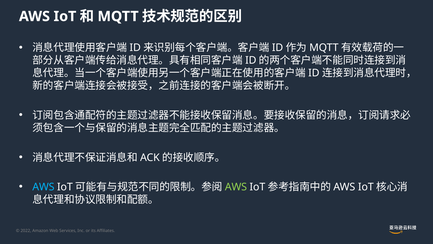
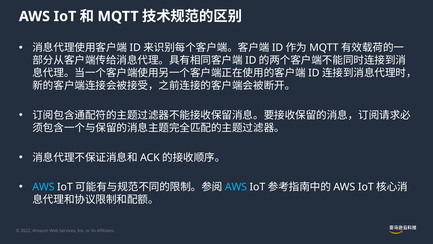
AWS colour: light green -> light blue (236, 187)
